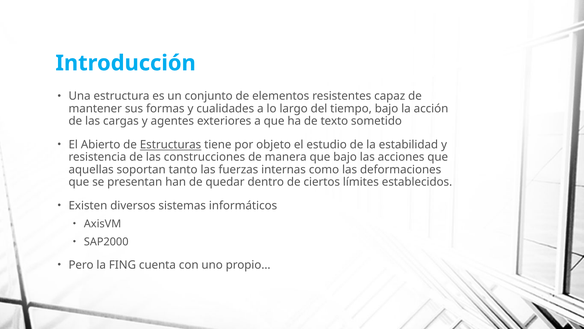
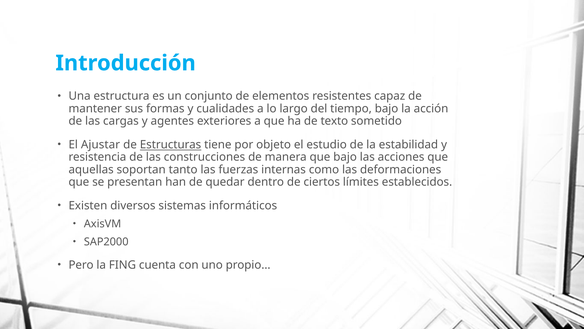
Abierto: Abierto -> Ajustar (101, 144)
